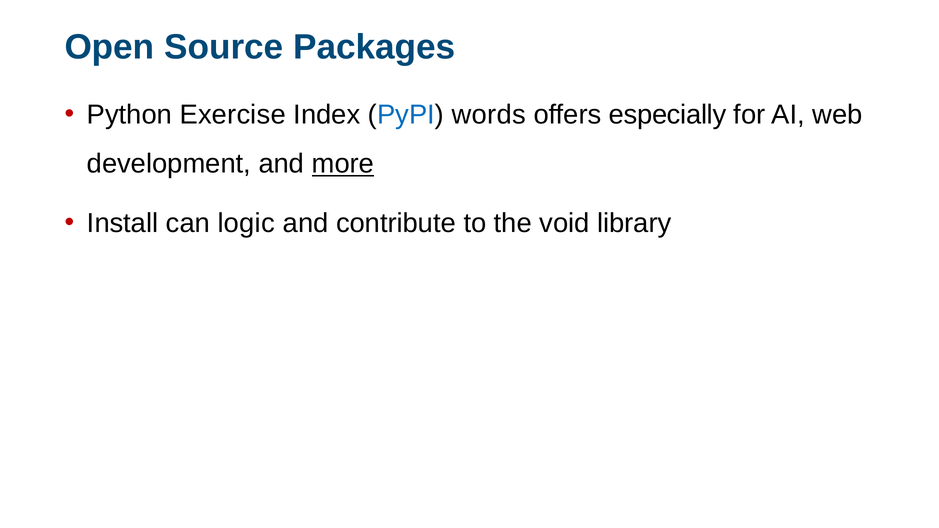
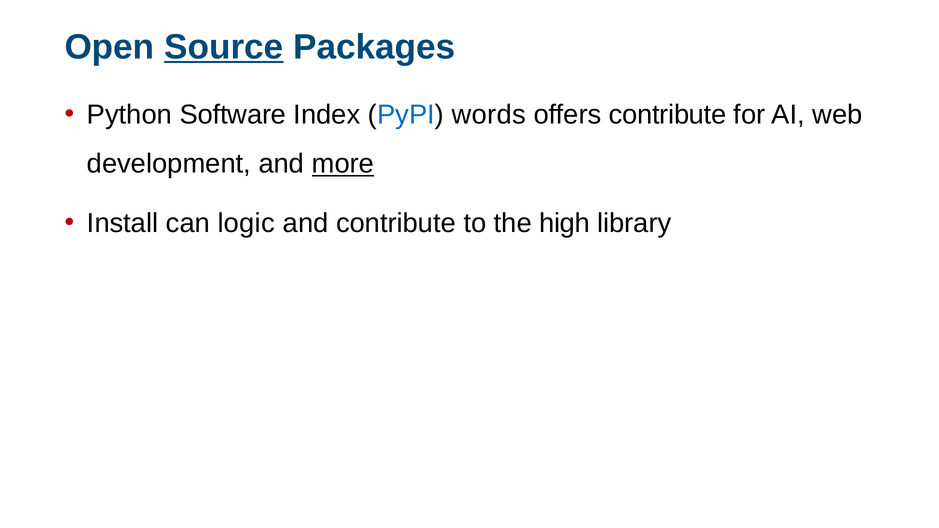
Source underline: none -> present (224, 47)
Exercise: Exercise -> Software (233, 115)
offers especially: especially -> contribute (668, 115)
void: void -> high (565, 223)
